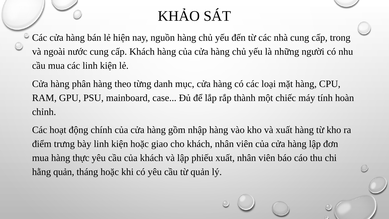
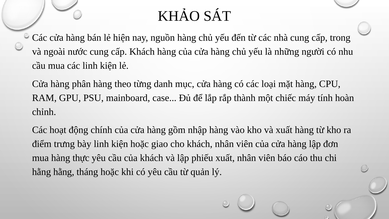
hằng quản: quản -> hằng (64, 172)
